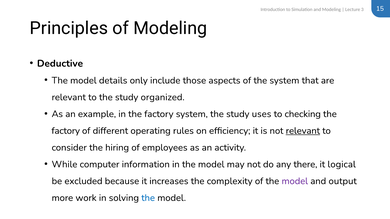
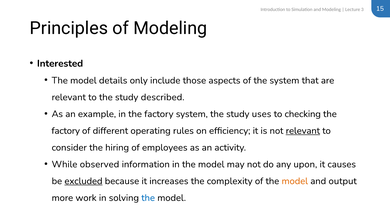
Deductive: Deductive -> Interested (60, 64)
organized: organized -> described (163, 97)
computer: computer -> observed (99, 165)
there: there -> upon (305, 165)
logical: logical -> causes (342, 165)
excluded underline: none -> present (83, 181)
model colour: purple -> orange (295, 181)
